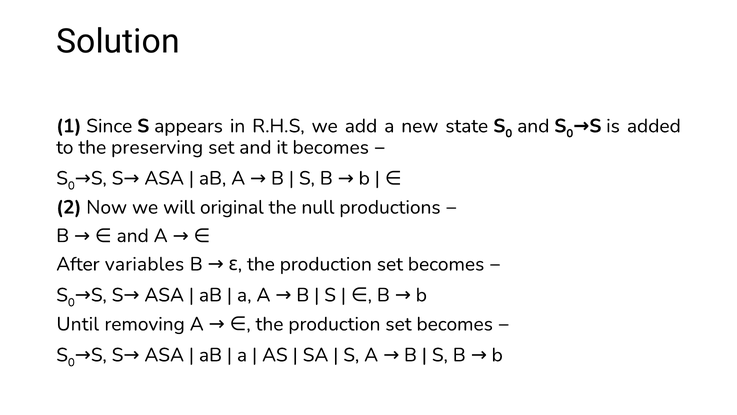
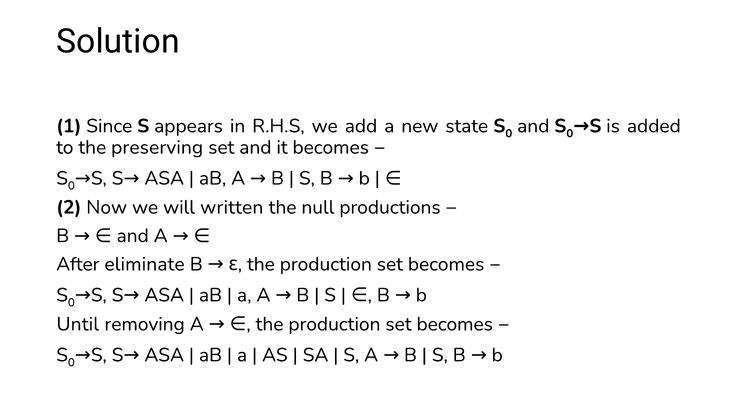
original: original -> written (232, 207)
variables: variables -> eliminate (145, 264)
